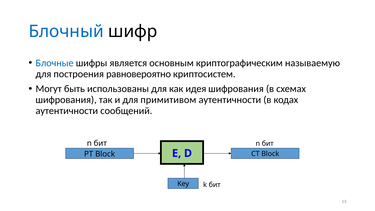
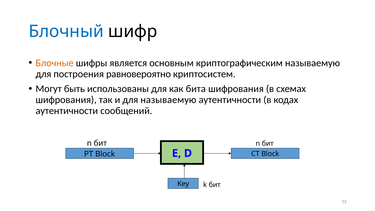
Блочные colour: blue -> orange (55, 63)
идея: идея -> бита (196, 89)
для примитивом: примитивом -> называемую (168, 100)
